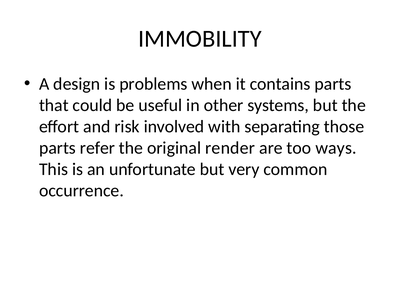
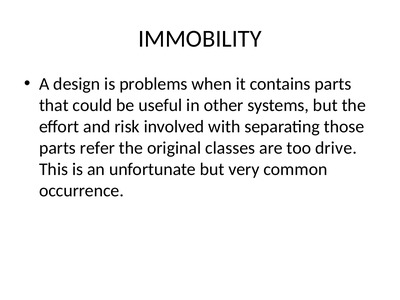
render: render -> classes (230, 148)
ways: ways -> drive (336, 148)
